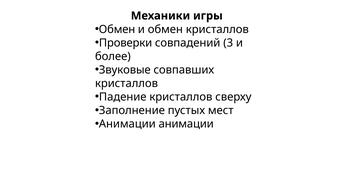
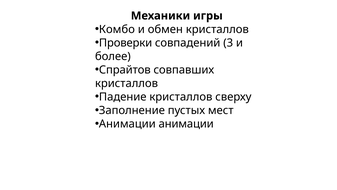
Обмен: Обмен -> Комбо (117, 29)
Звуковые: Звуковые -> Спрайтов (125, 70)
